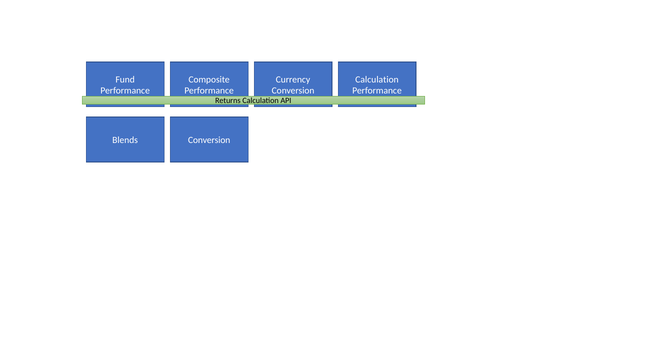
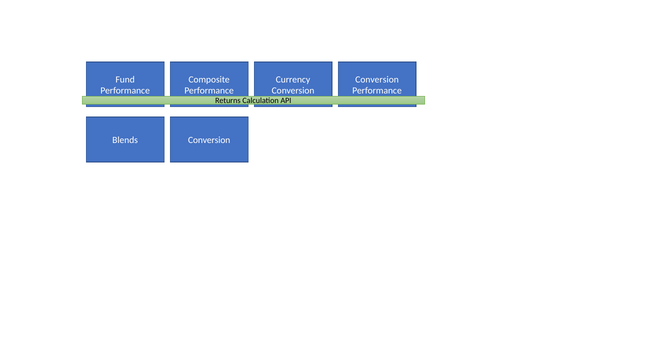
Calculation: Calculation -> Conversion (377, 79)
